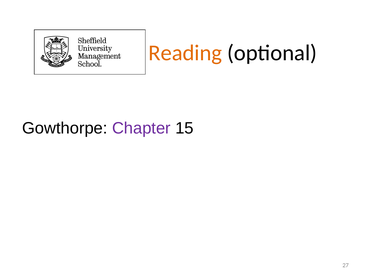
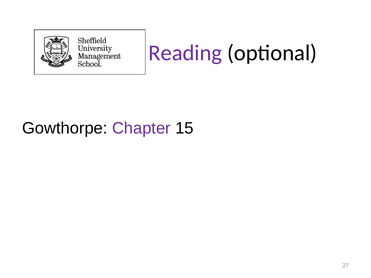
Reading colour: orange -> purple (185, 53)
